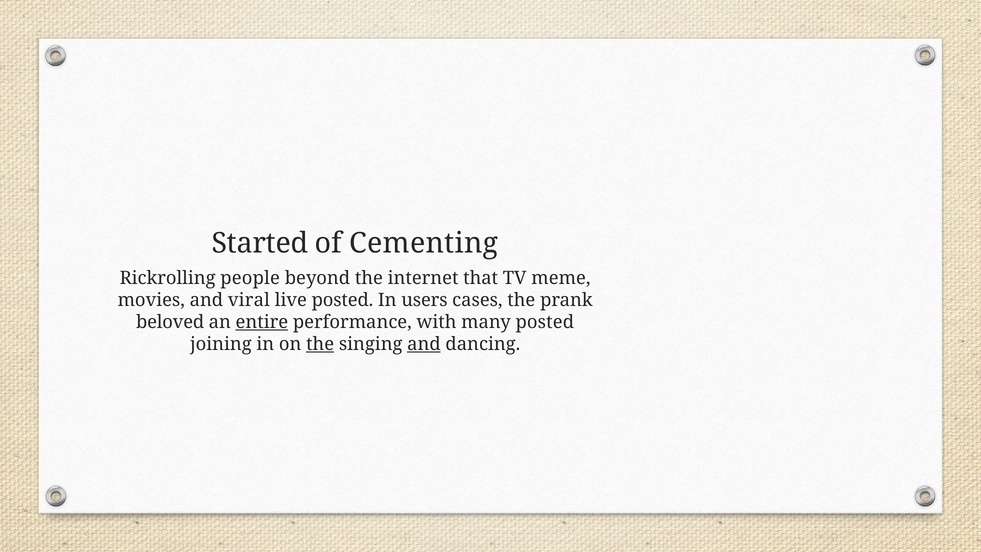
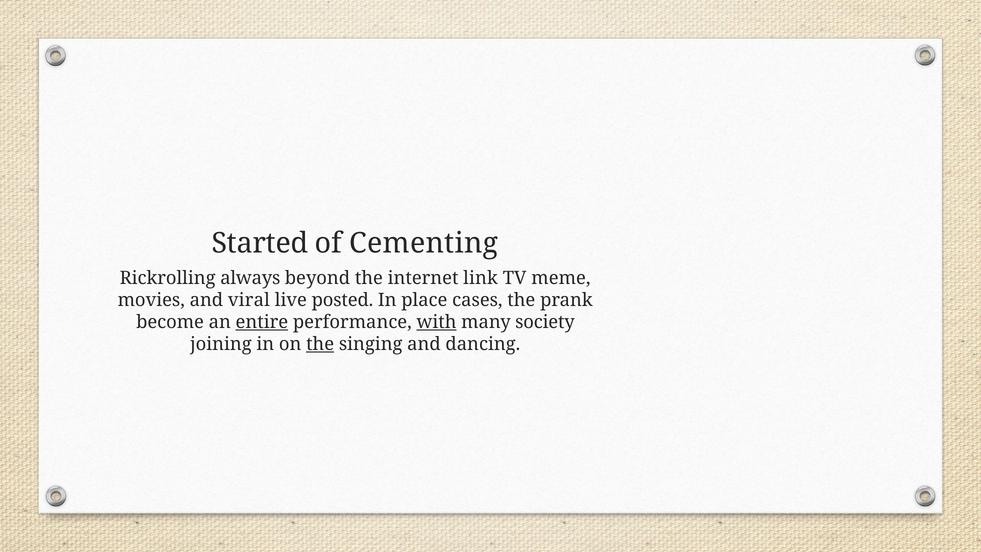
people: people -> always (250, 278)
that: that -> link (481, 278)
users: users -> place (424, 300)
beloved: beloved -> become (170, 322)
with underline: none -> present (437, 322)
many posted: posted -> society (545, 322)
and underline: present -> none (424, 344)
